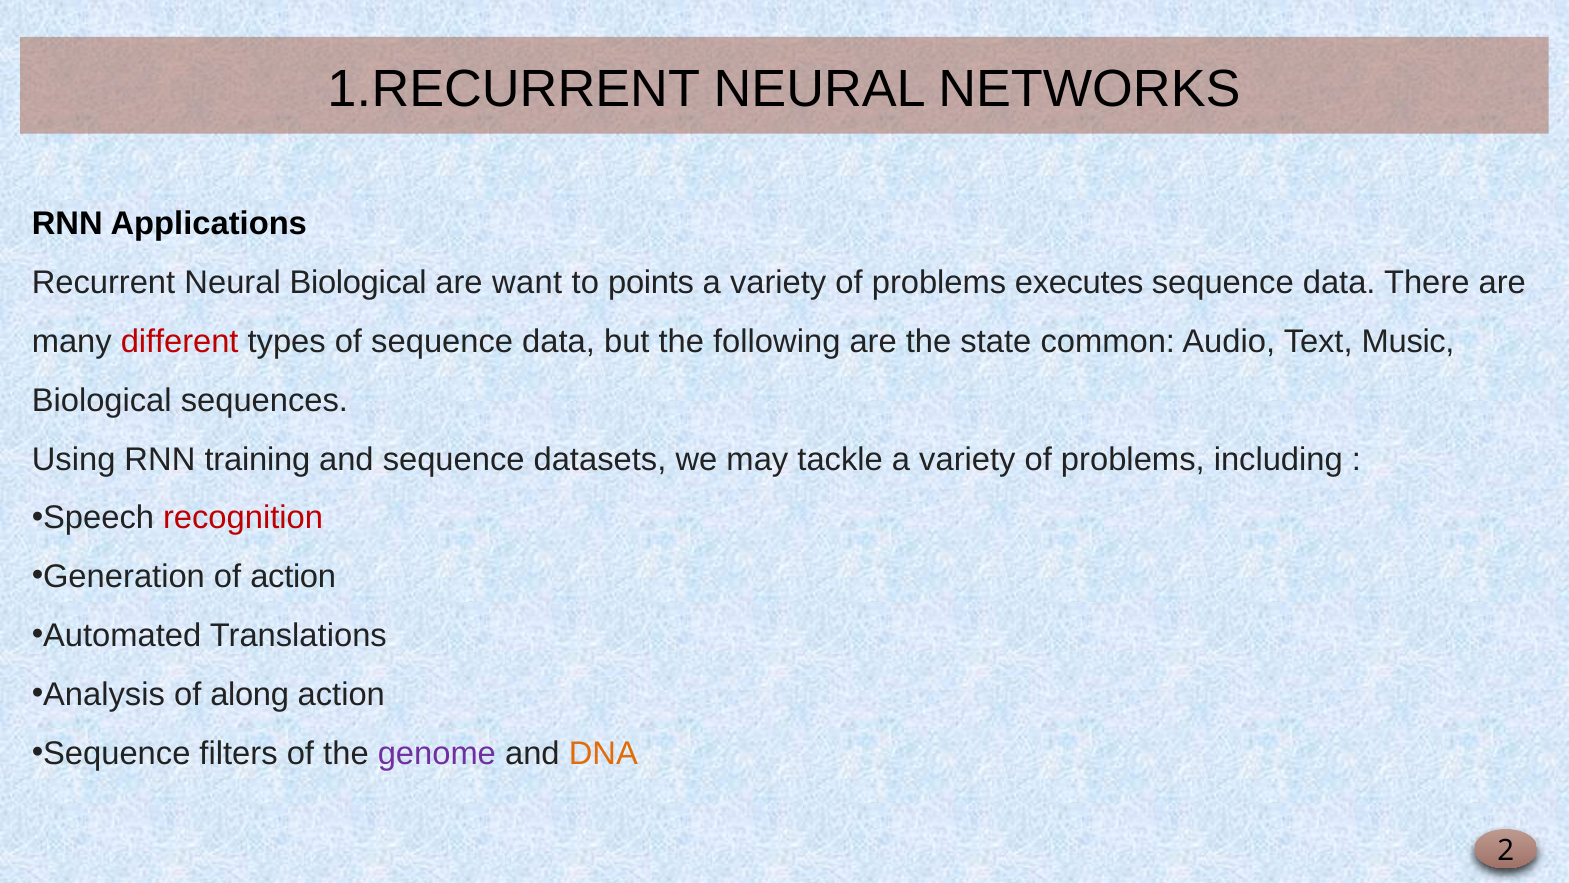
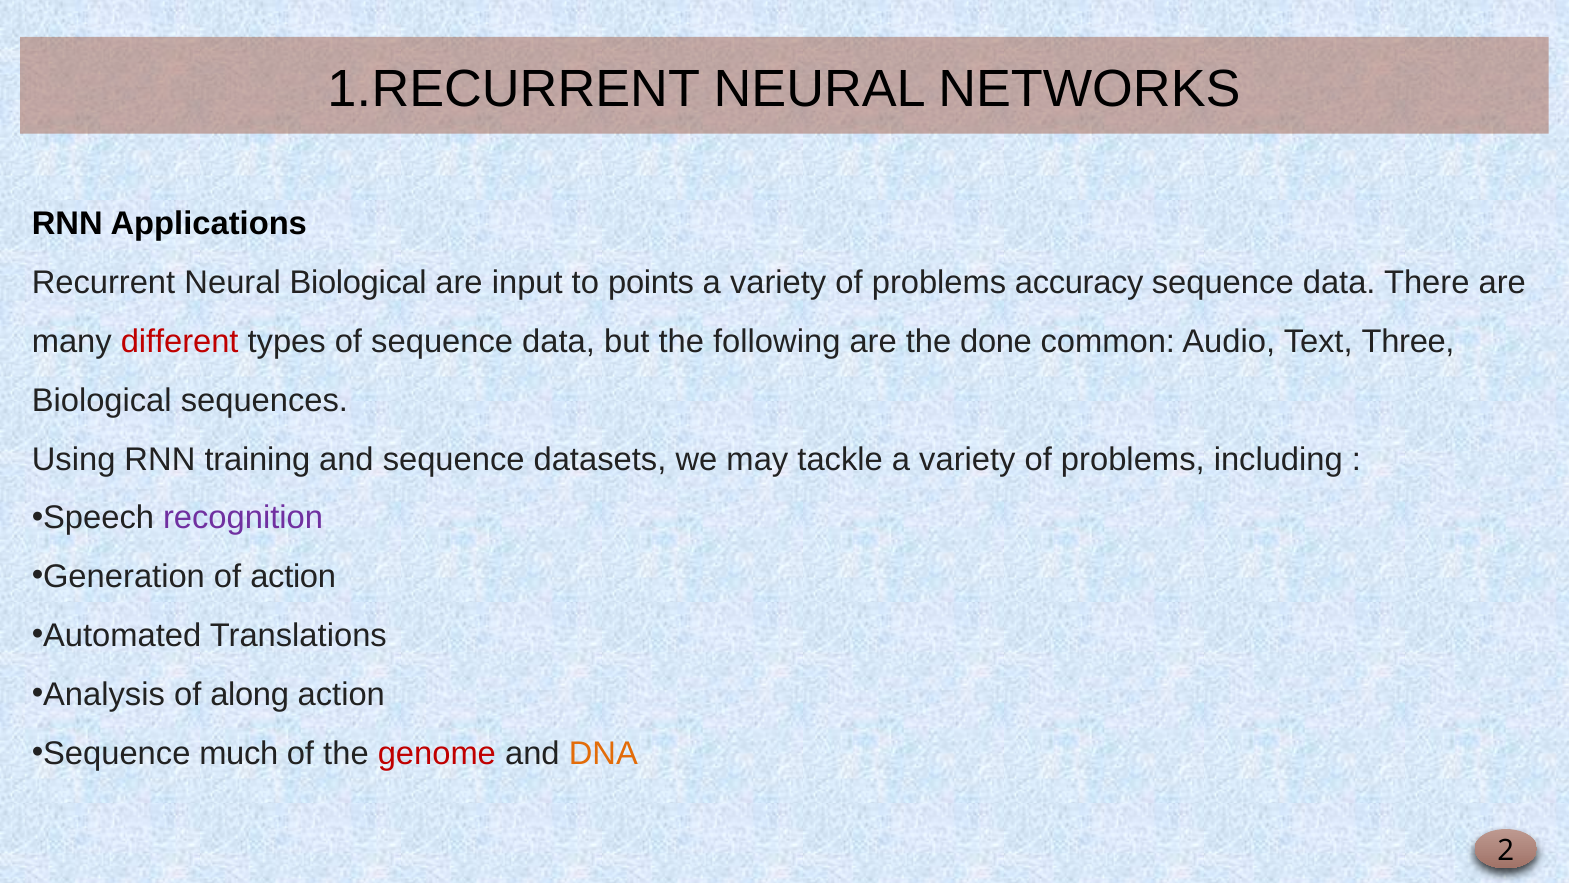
want: want -> input (527, 283)
executes: executes -> accuracy (1079, 283)
state: state -> done (996, 341)
Music: Music -> Three (1408, 341)
recognition colour: red -> purple (243, 518)
filters: filters -> much (239, 753)
genome colour: purple -> red (437, 753)
